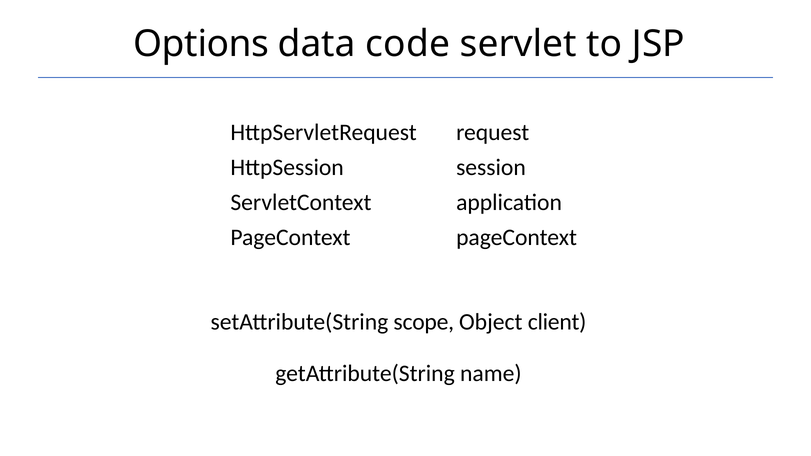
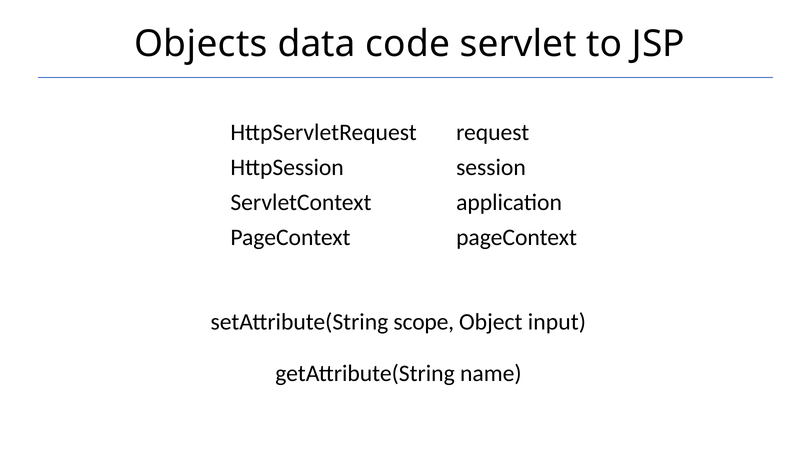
Options: Options -> Objects (201, 44)
client: client -> input (557, 322)
